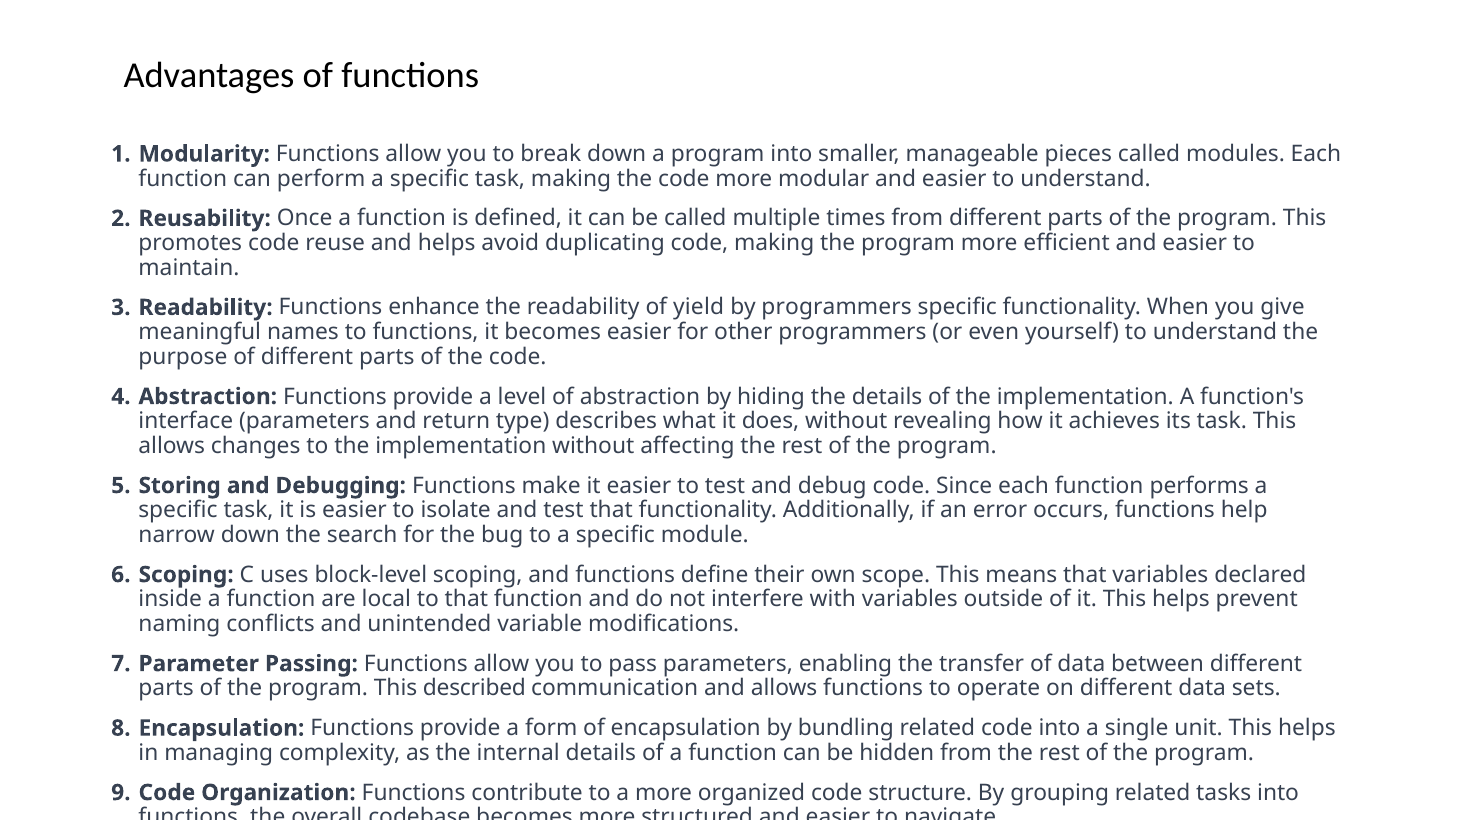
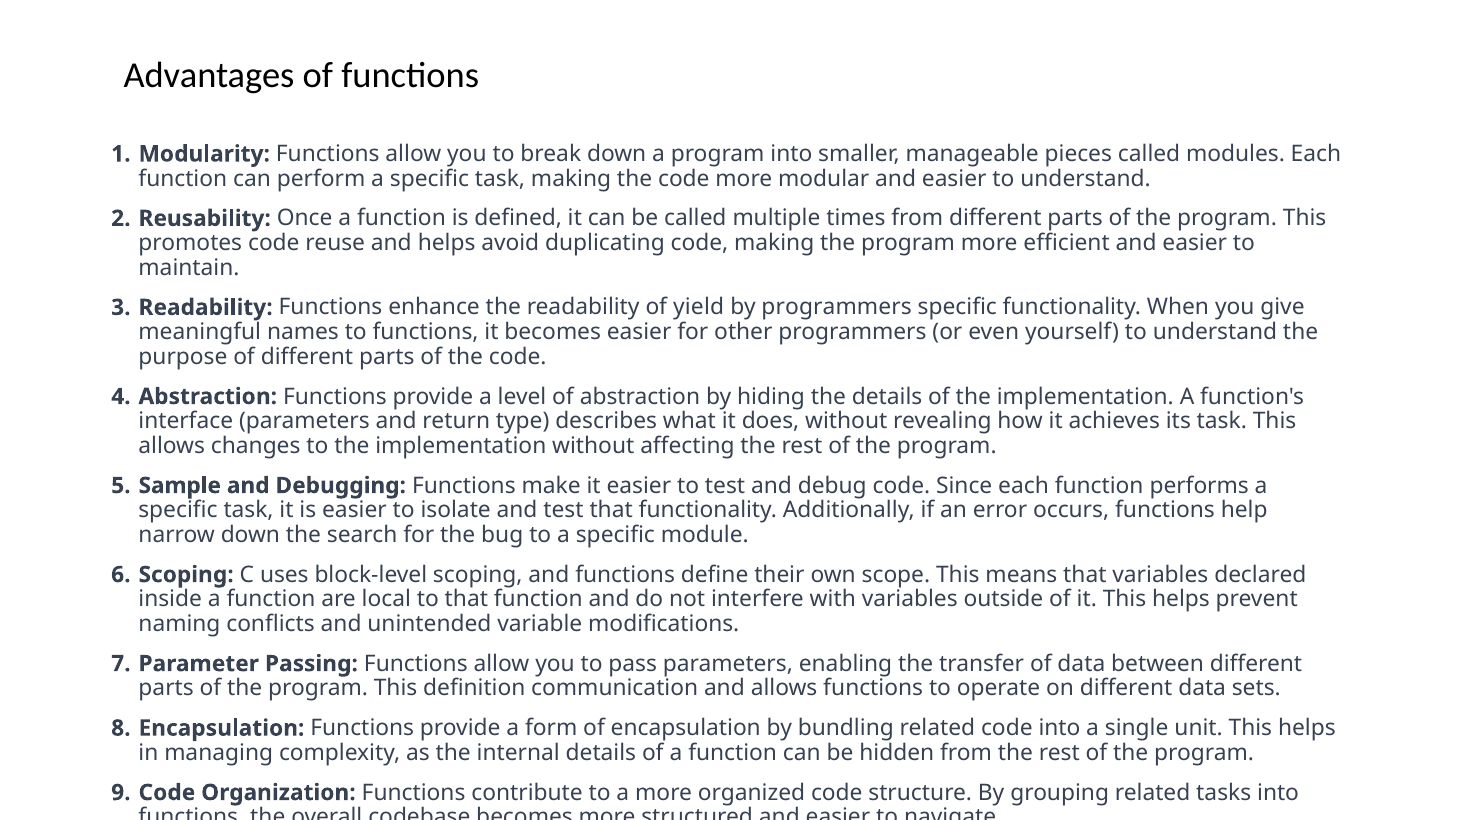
Storing: Storing -> Sample (180, 486)
described: described -> definition (474, 688)
